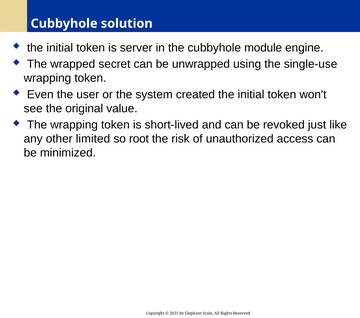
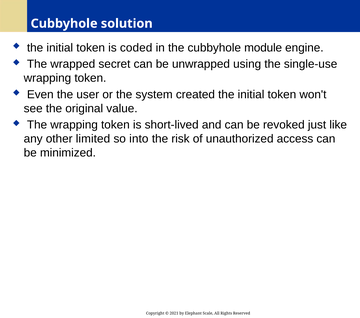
server: server -> coded (136, 48)
root: root -> into (139, 139)
